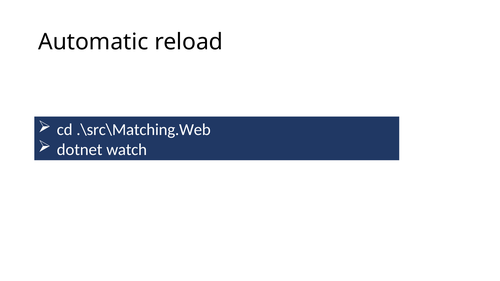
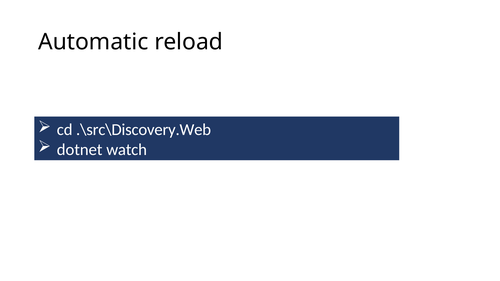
.\src\Matching.Web: .\src\Matching.Web -> .\src\Discovery.Web (144, 130)
